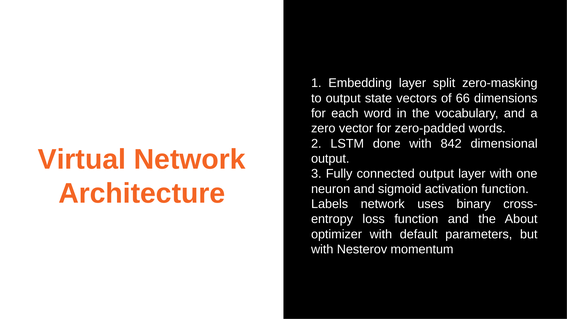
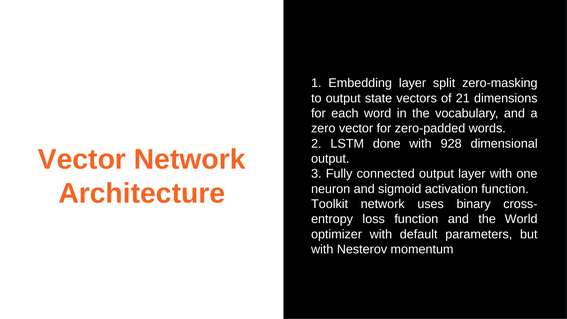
66: 66 -> 21 (463, 98)
842: 842 -> 928 (451, 144)
Virtual: Virtual -> Vector (82, 160)
Labels: Labels -> Toolkit (330, 204)
About: About -> World (521, 219)
